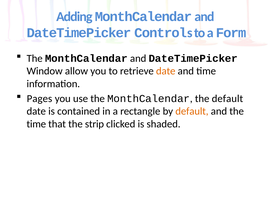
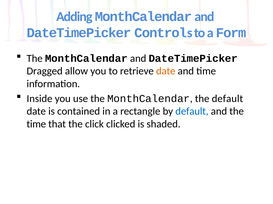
Window: Window -> Dragged (45, 71)
Pages: Pages -> Inside (40, 99)
default colour: orange -> blue (192, 112)
strip: strip -> click (94, 124)
